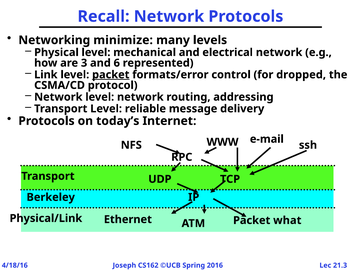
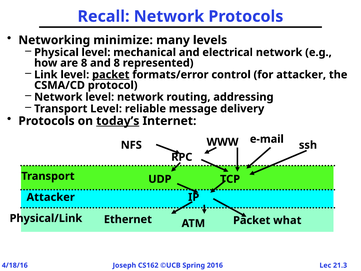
are 3: 3 -> 8 (84, 63)
and 6: 6 -> 8 (117, 63)
for dropped: dropped -> attacker (301, 75)
today’s underline: none -> present (118, 121)
Berkeley: Berkeley -> Attacker (51, 197)
